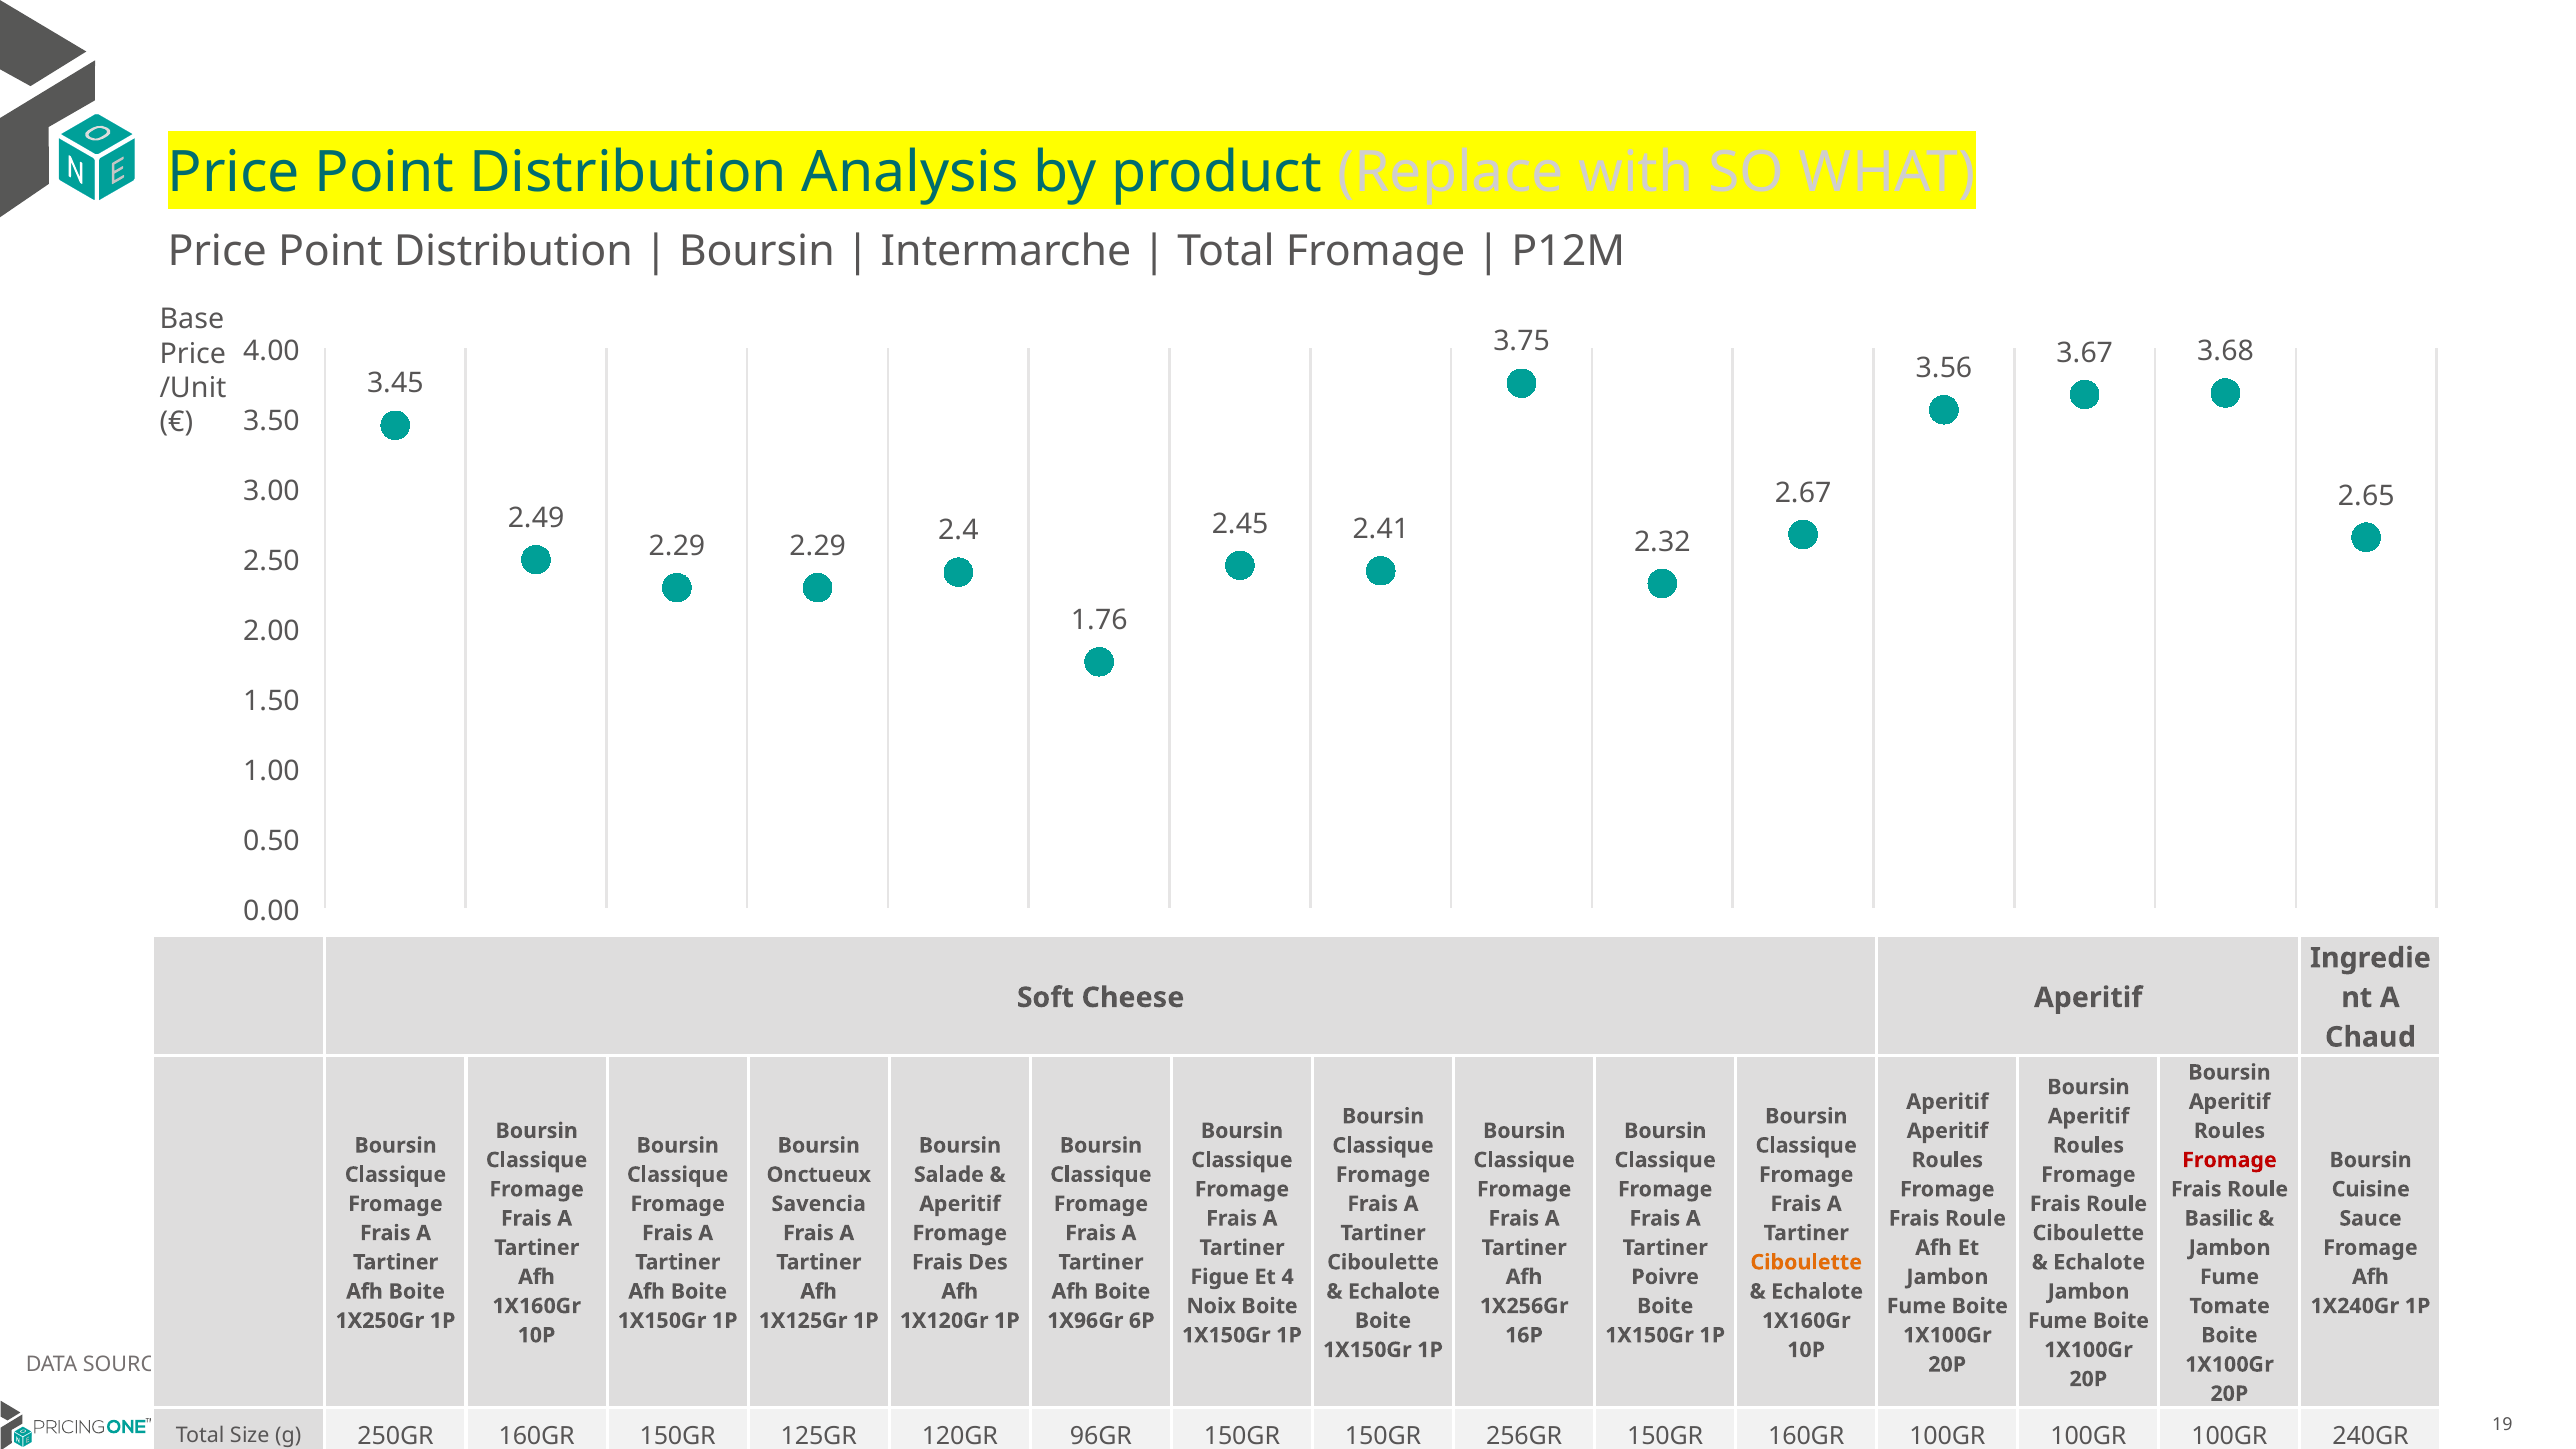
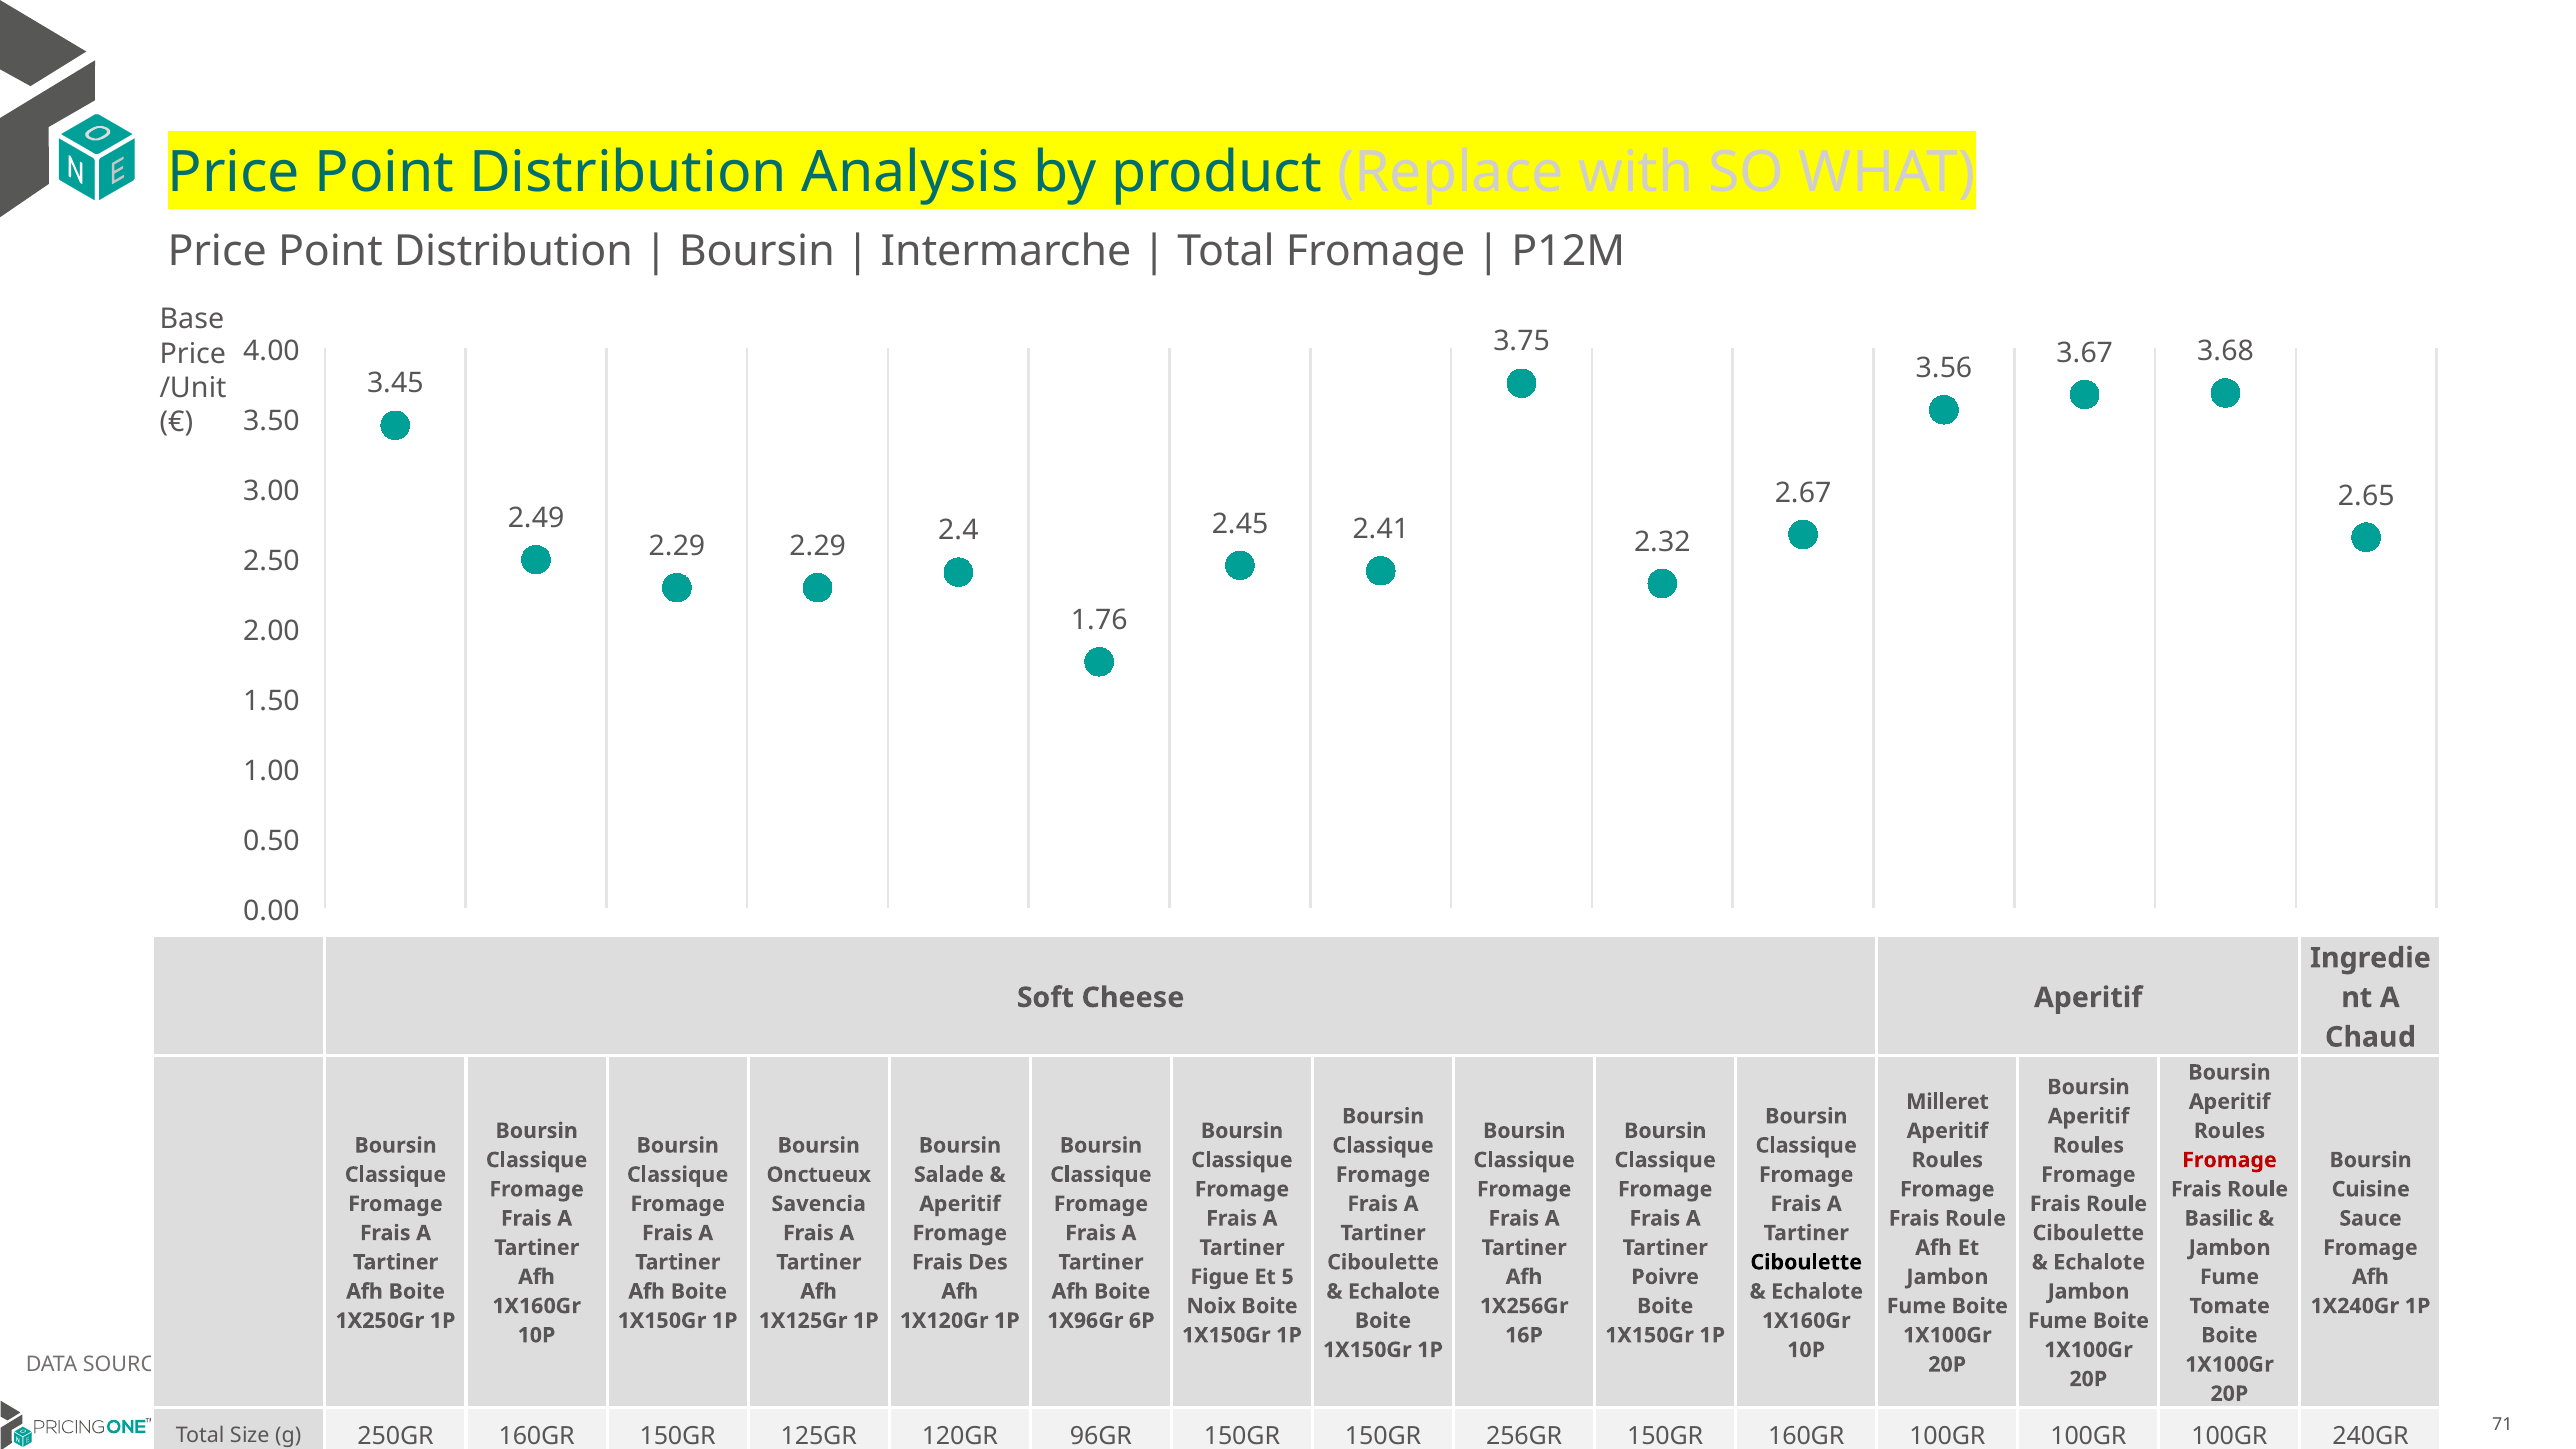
Aperitif: Aperitif -> Milleret (1947, 1102)
Ciboulette colour: orange -> black (1806, 1262)
4: 4 -> 5 (1288, 1277)
19: 19 -> 71 (2502, 1425)
